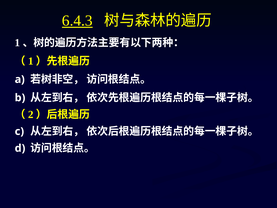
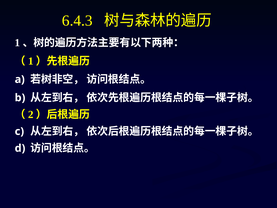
6.4.3 underline: present -> none (77, 21)
